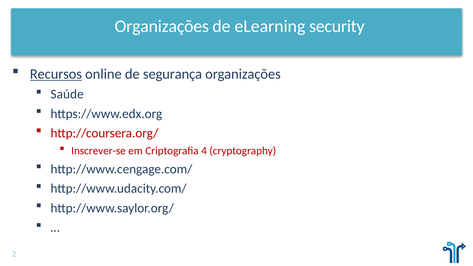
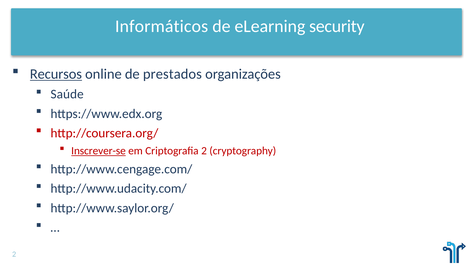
Organizações: Organizações -> Informáticos (162, 26)
segurança: segurança -> prestados (172, 74)
Inscrever-se underline: none -> present (99, 151)
Criptografia 4: 4 -> 2 (204, 151)
